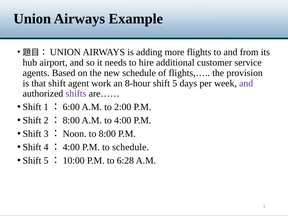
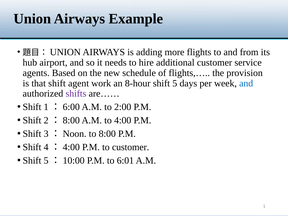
and colour: purple -> blue (246, 83)
to schedule: schedule -> customer (131, 147)
6:28: 6:28 -> 6:01 (125, 160)
